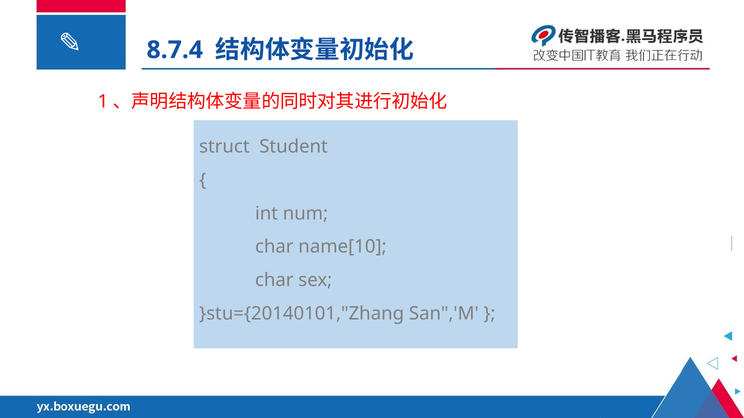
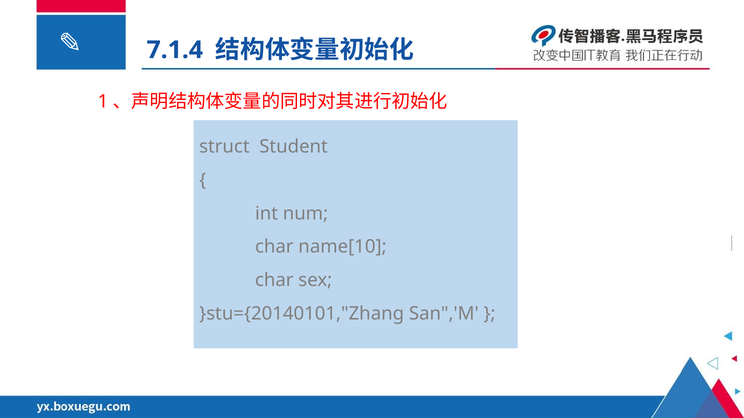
8.7.4: 8.7.4 -> 7.1.4 (175, 50)
